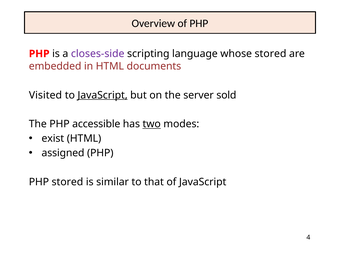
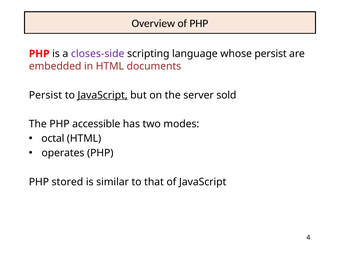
whose stored: stored -> persist (271, 54)
Visited: Visited -> Persist (45, 95)
two underline: present -> none (152, 124)
exist: exist -> octal (53, 139)
assigned: assigned -> operates (63, 153)
